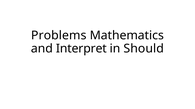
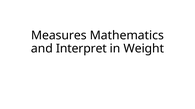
Problems: Problems -> Measures (59, 36)
Should: Should -> Weight (144, 49)
